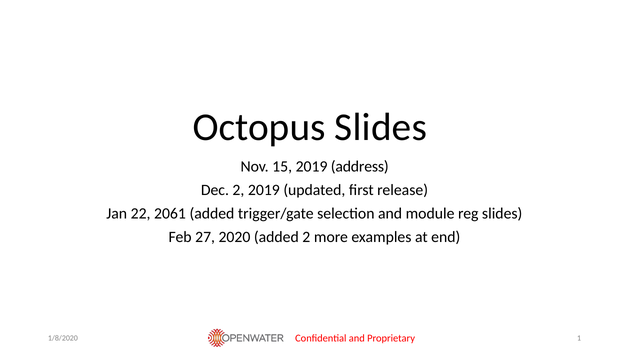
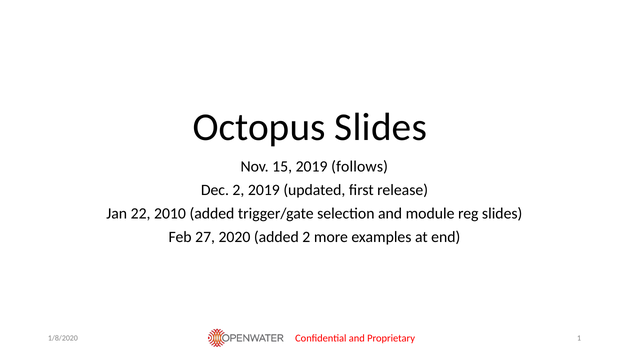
address: address -> follows (360, 167)
2061: 2061 -> 2010 (170, 214)
